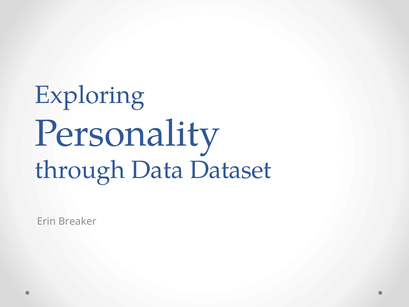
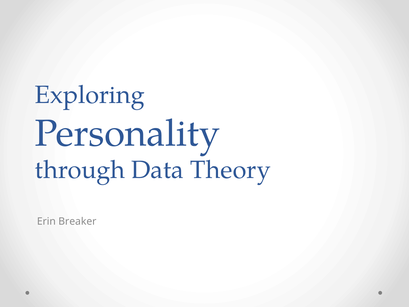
Dataset: Dataset -> Theory (230, 170)
